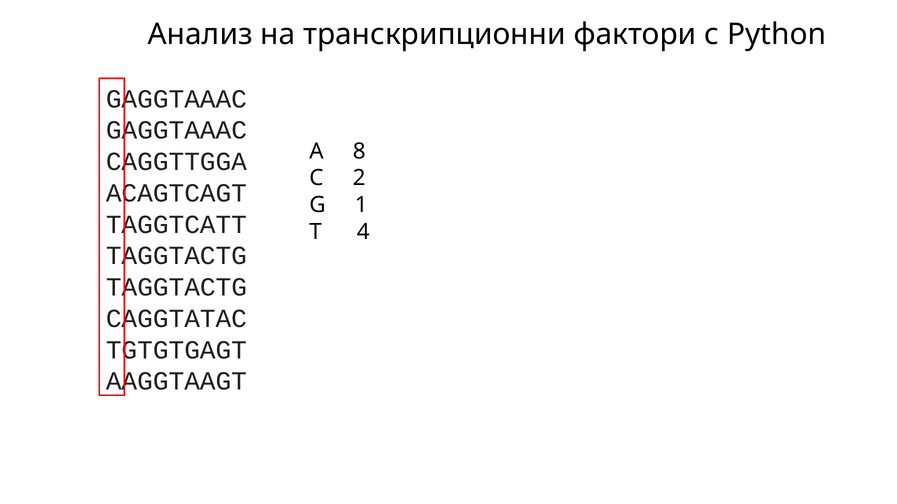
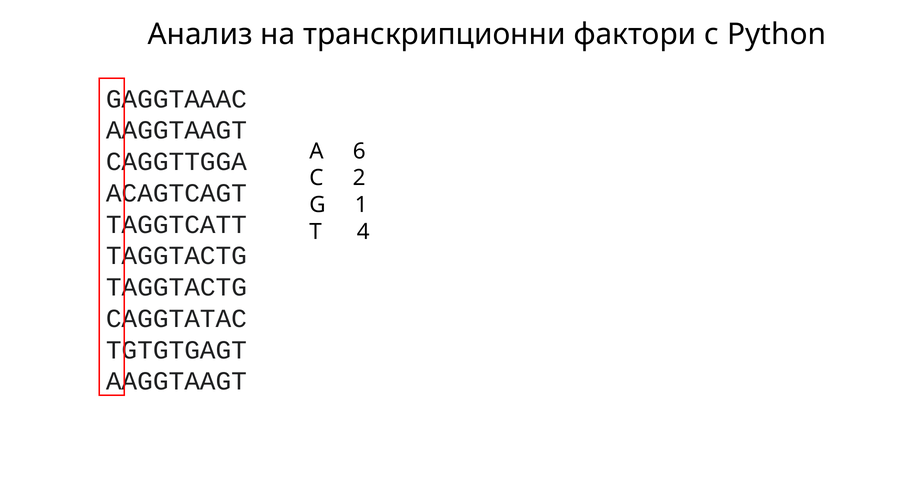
GAGGTAAAC: GAGGTAAAC -> AAGGTAAGT (176, 130)
8: 8 -> 6 (359, 151)
